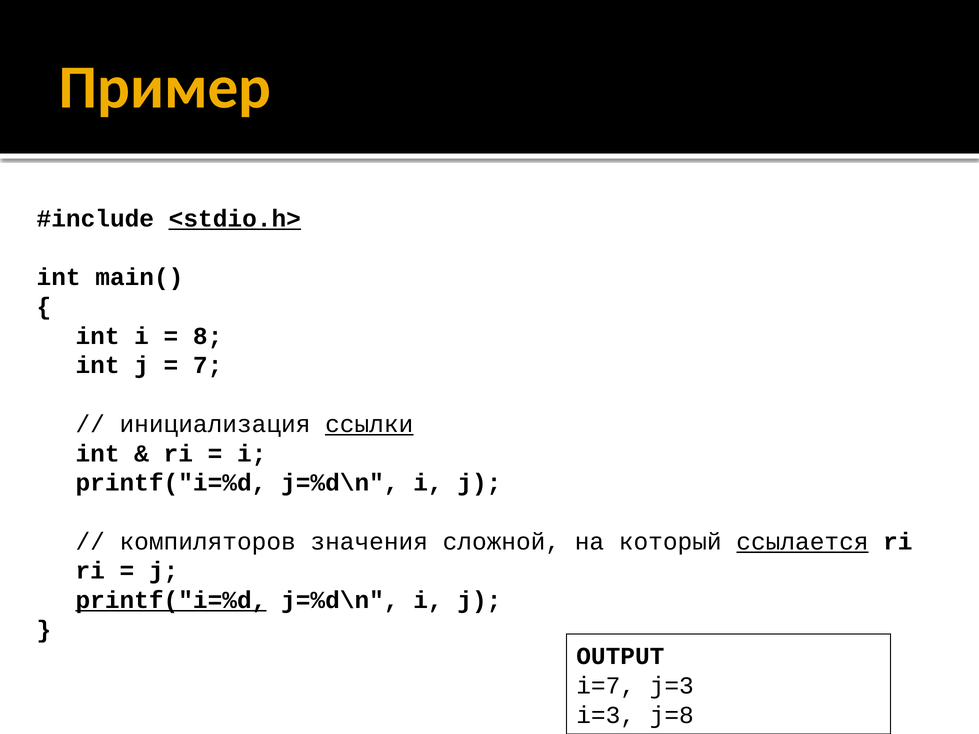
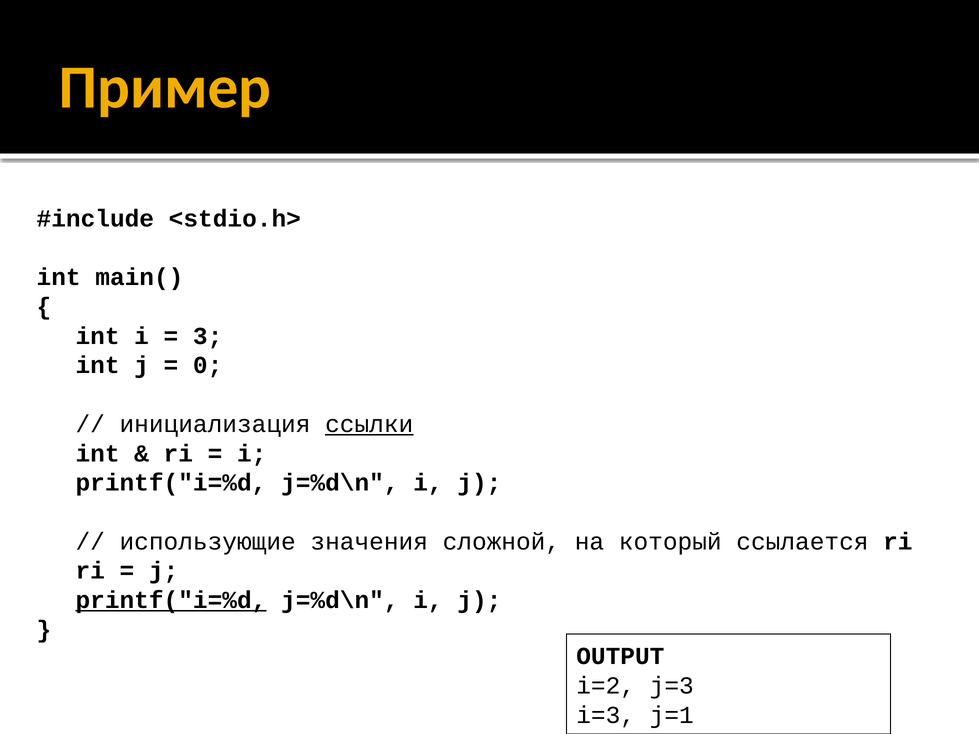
<stdio.h> underline: present -> none (235, 219)
8: 8 -> 3 (208, 336)
7: 7 -> 0 (208, 366)
компиляторов: компиляторов -> использующие (208, 542)
ссылается underline: present -> none (802, 542)
i=7: i=7 -> i=2 (606, 686)
j=8: j=8 -> j=1 (672, 715)
